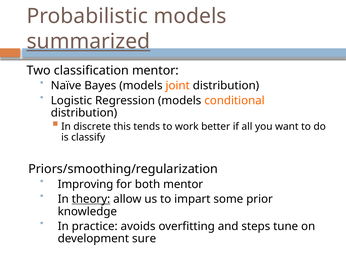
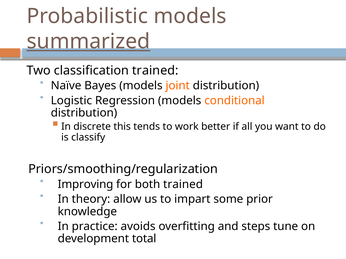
classification mentor: mentor -> trained (155, 71)
both mentor: mentor -> trained (183, 185)
theory underline: present -> none (91, 199)
sure: sure -> total (144, 239)
